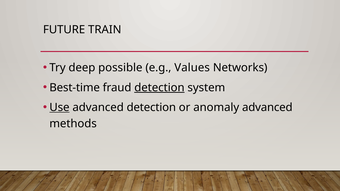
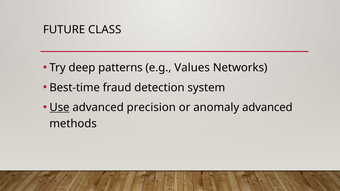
TRAIN: TRAIN -> CLASS (105, 30)
possible: possible -> patterns (120, 68)
detection underline: present -> none (159, 88)
advanced detection: detection -> precision (151, 108)
